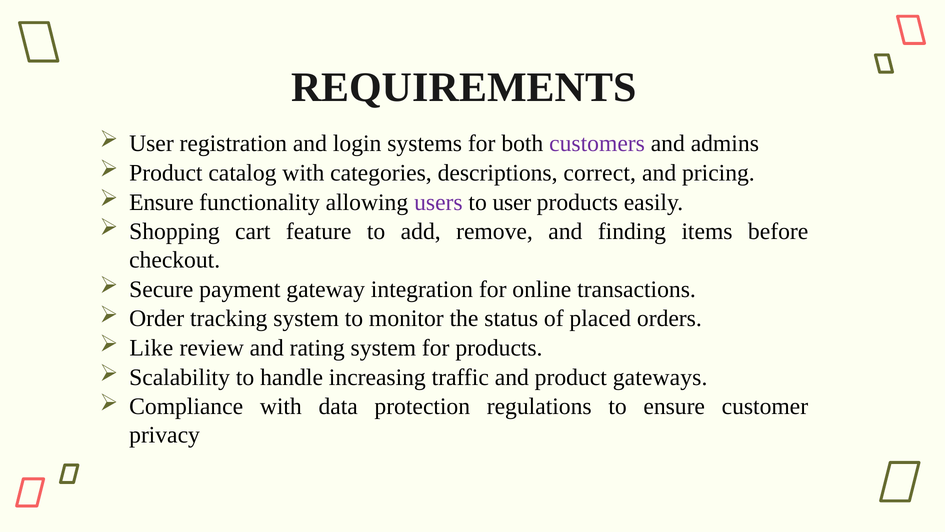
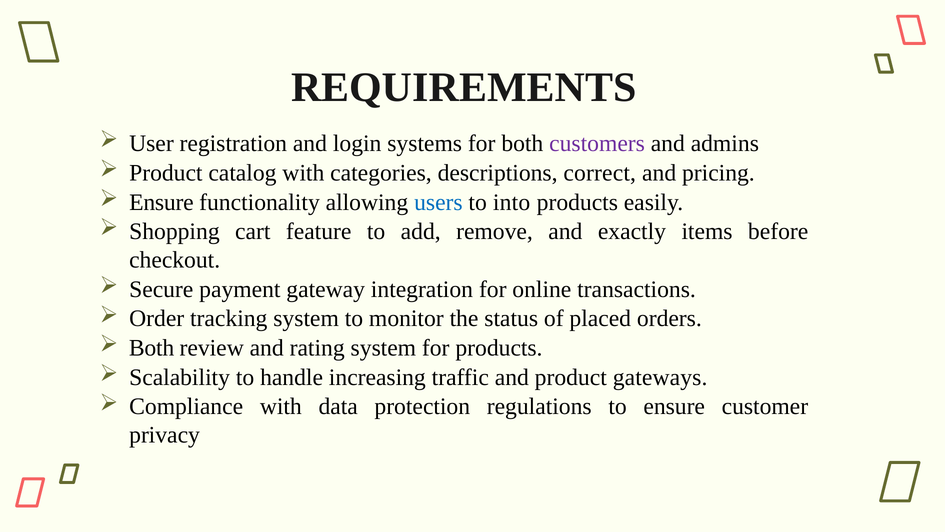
users colour: purple -> blue (438, 202)
to user: user -> into (512, 202)
finding: finding -> exactly (632, 231)
Like: Like -> Both (152, 348)
